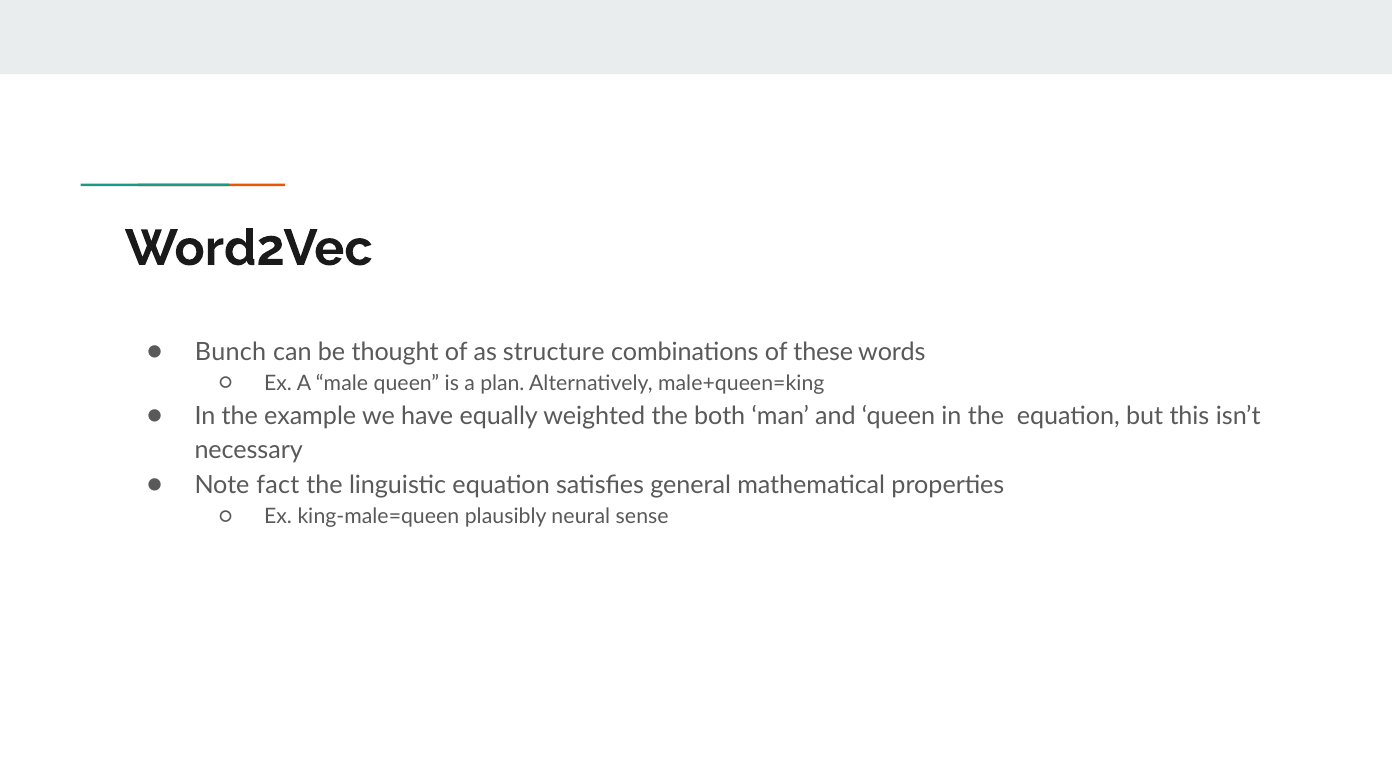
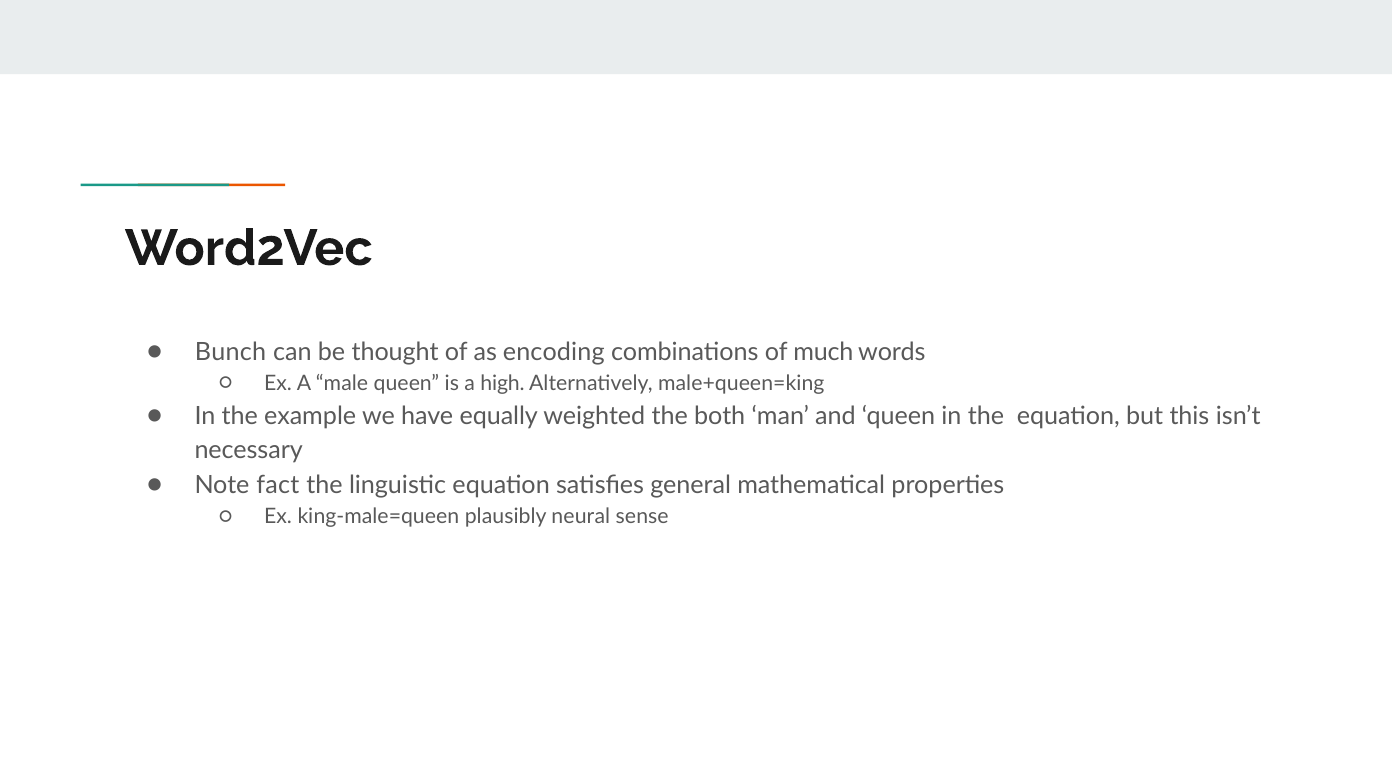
structure: structure -> encoding (554, 352)
these: these -> much (823, 352)
plan: plan -> high (502, 383)
